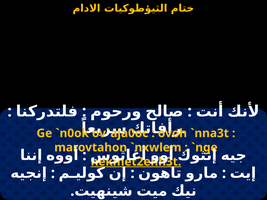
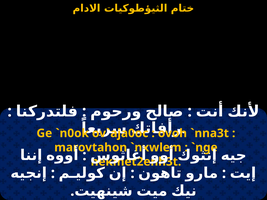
nekmet2enh3t underline: present -> none (136, 162)
